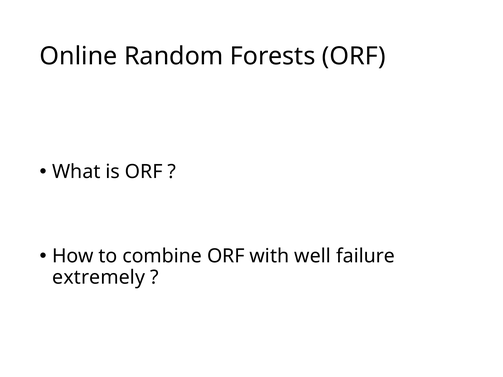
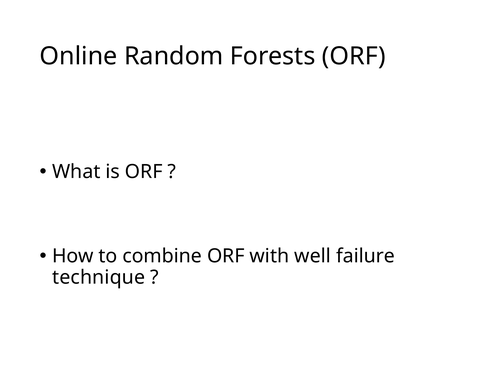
extremely: extremely -> technique (99, 277)
